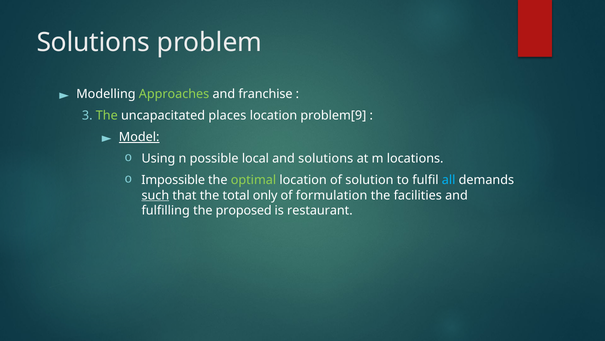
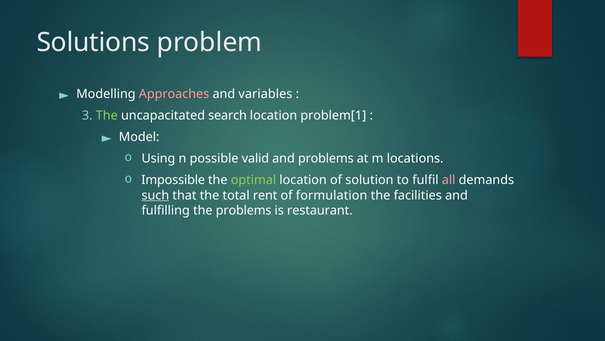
Approaches colour: light green -> pink (174, 94)
franchise: franchise -> variables (265, 94)
places: places -> search (228, 115)
problem[9: problem[9 -> problem[1 (333, 115)
Model underline: present -> none (139, 137)
local: local -> valid (255, 158)
and solutions: solutions -> problems (326, 158)
all colour: light blue -> pink (449, 180)
only: only -> rent (265, 195)
the proposed: proposed -> problems (244, 210)
